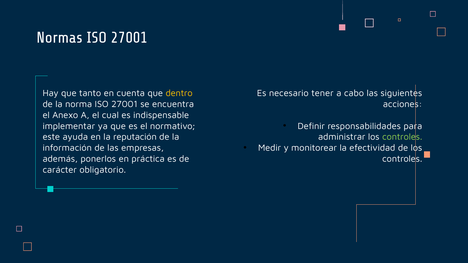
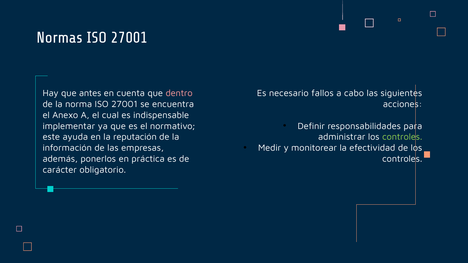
tanto: tanto -> antes (90, 93)
dentro colour: yellow -> pink (179, 93)
tener: tener -> fallos (323, 93)
